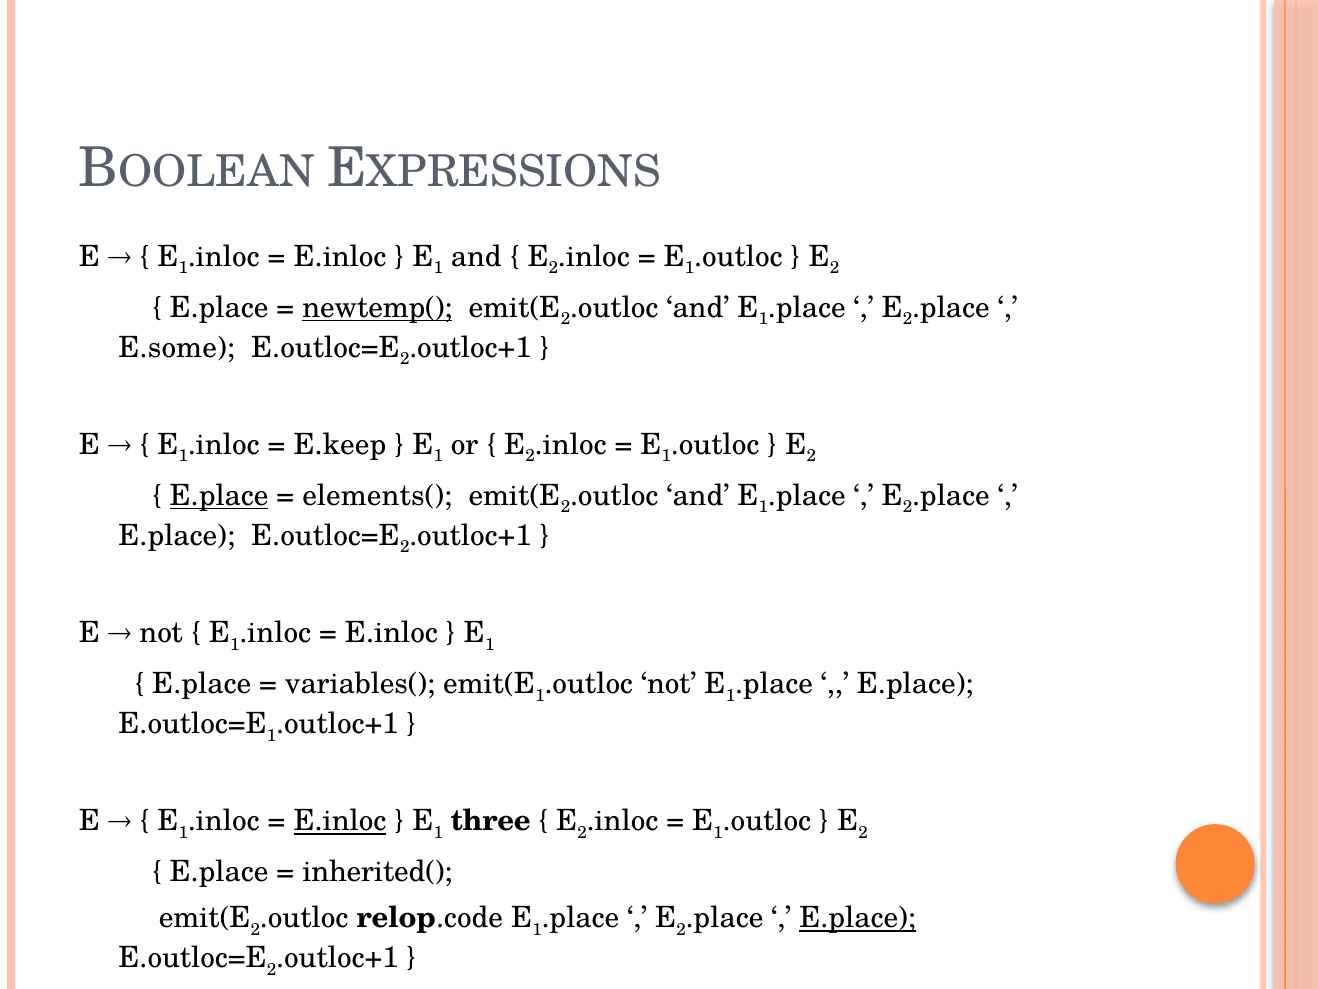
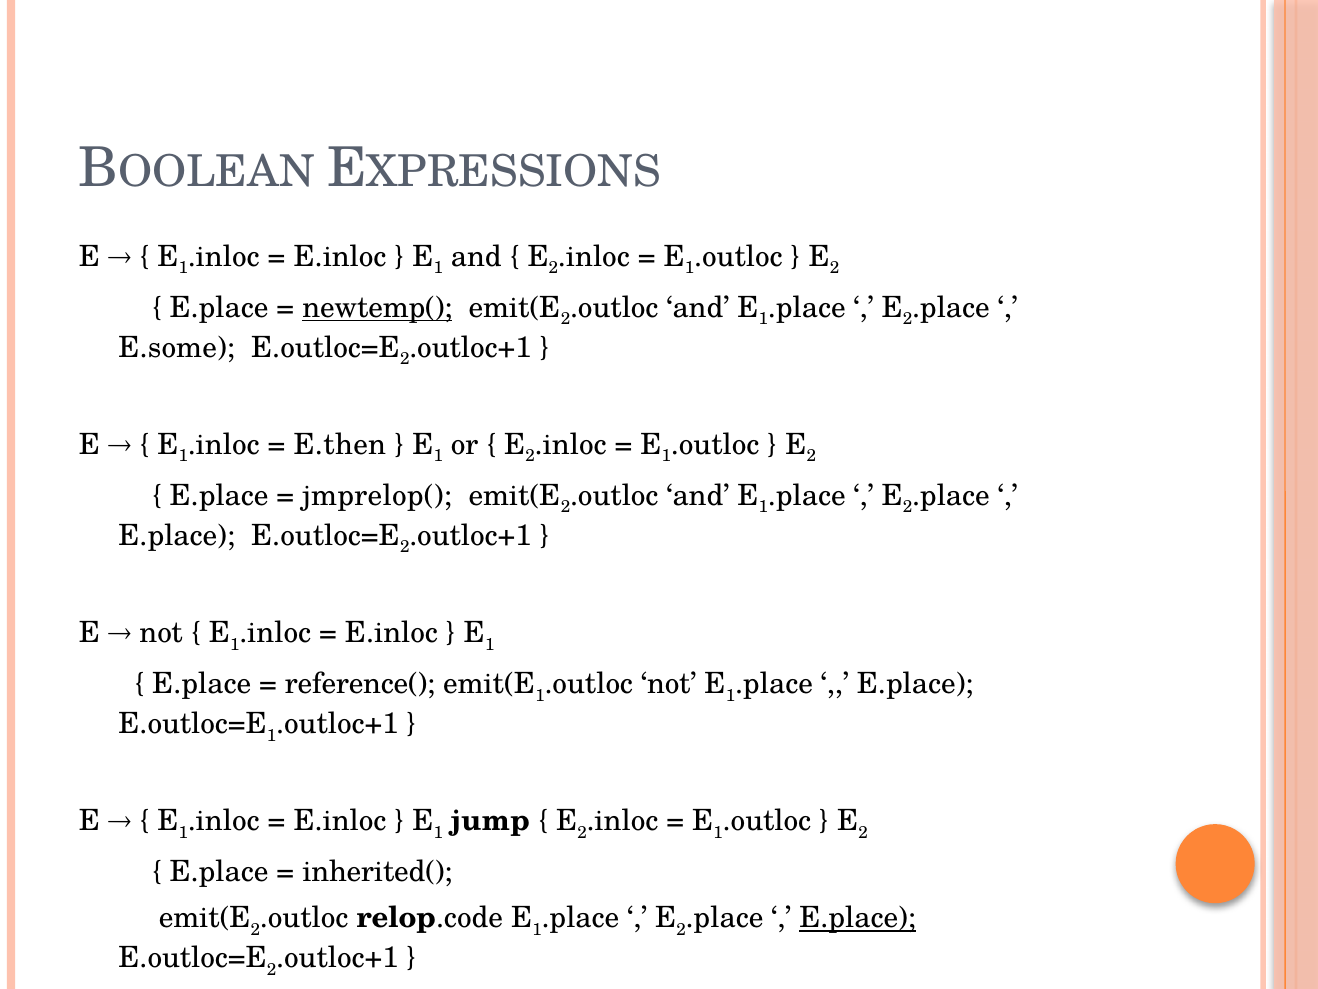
E.keep: E.keep -> E.then (340, 445)
E.place underline: present -> none (219, 496)
elements(: elements( -> jmprelop( (377, 496)
variables(: variables( -> reference( (360, 684)
E.inloc underline: present -> none (340, 821)
three: three -> jump (490, 821)
